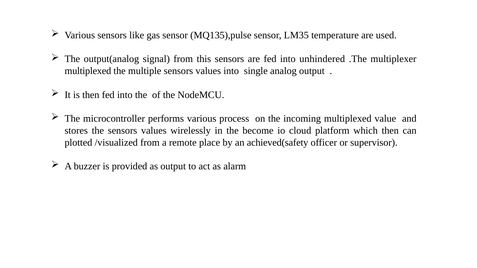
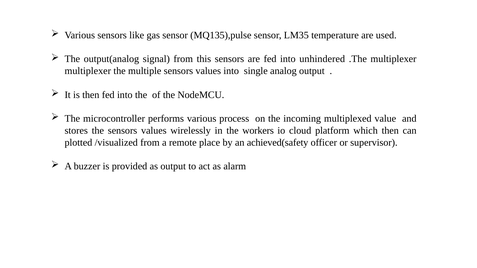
multiplexed: multiplexed -> multiplexer (88, 71)
become: become -> workers (258, 131)
